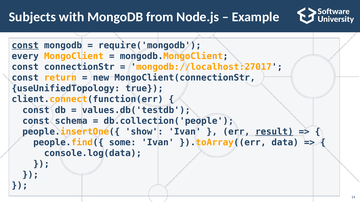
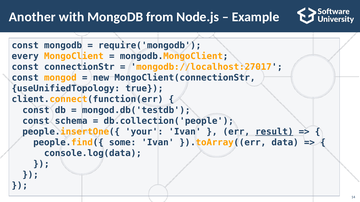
Subjects: Subjects -> Another (32, 17)
const underline: present -> none (25, 46)
return: return -> mongod (60, 78)
values.db('testdb: values.db('testdb -> mongod.db('testdb (136, 110)
show: show -> your (144, 132)
